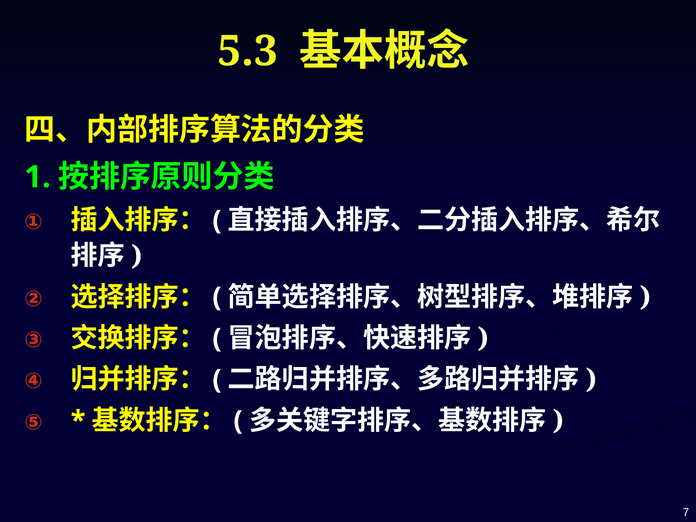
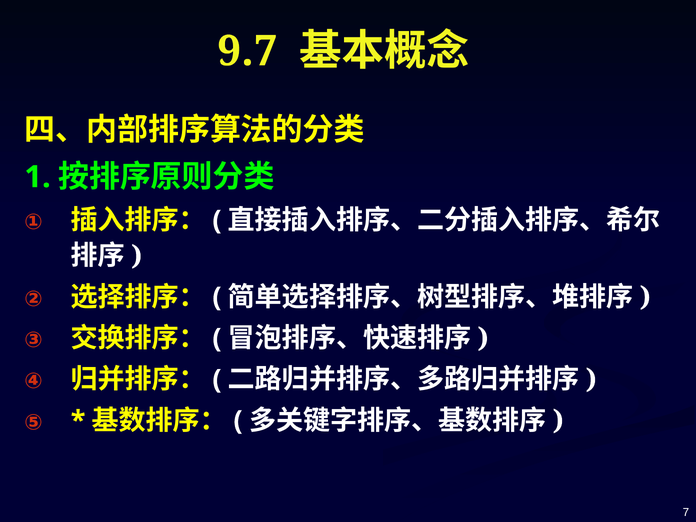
5.3: 5.3 -> 9.7 (247, 51)
